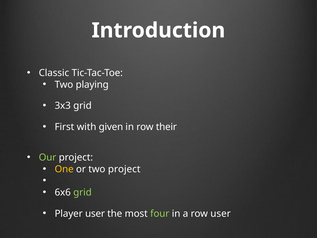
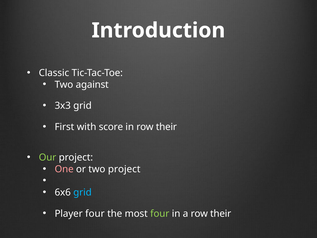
playing: playing -> against (92, 84)
given: given -> score (111, 127)
One colour: yellow -> pink (64, 169)
grid colour: light green -> light blue (82, 192)
Player user: user -> four (95, 213)
a row user: user -> their (221, 213)
